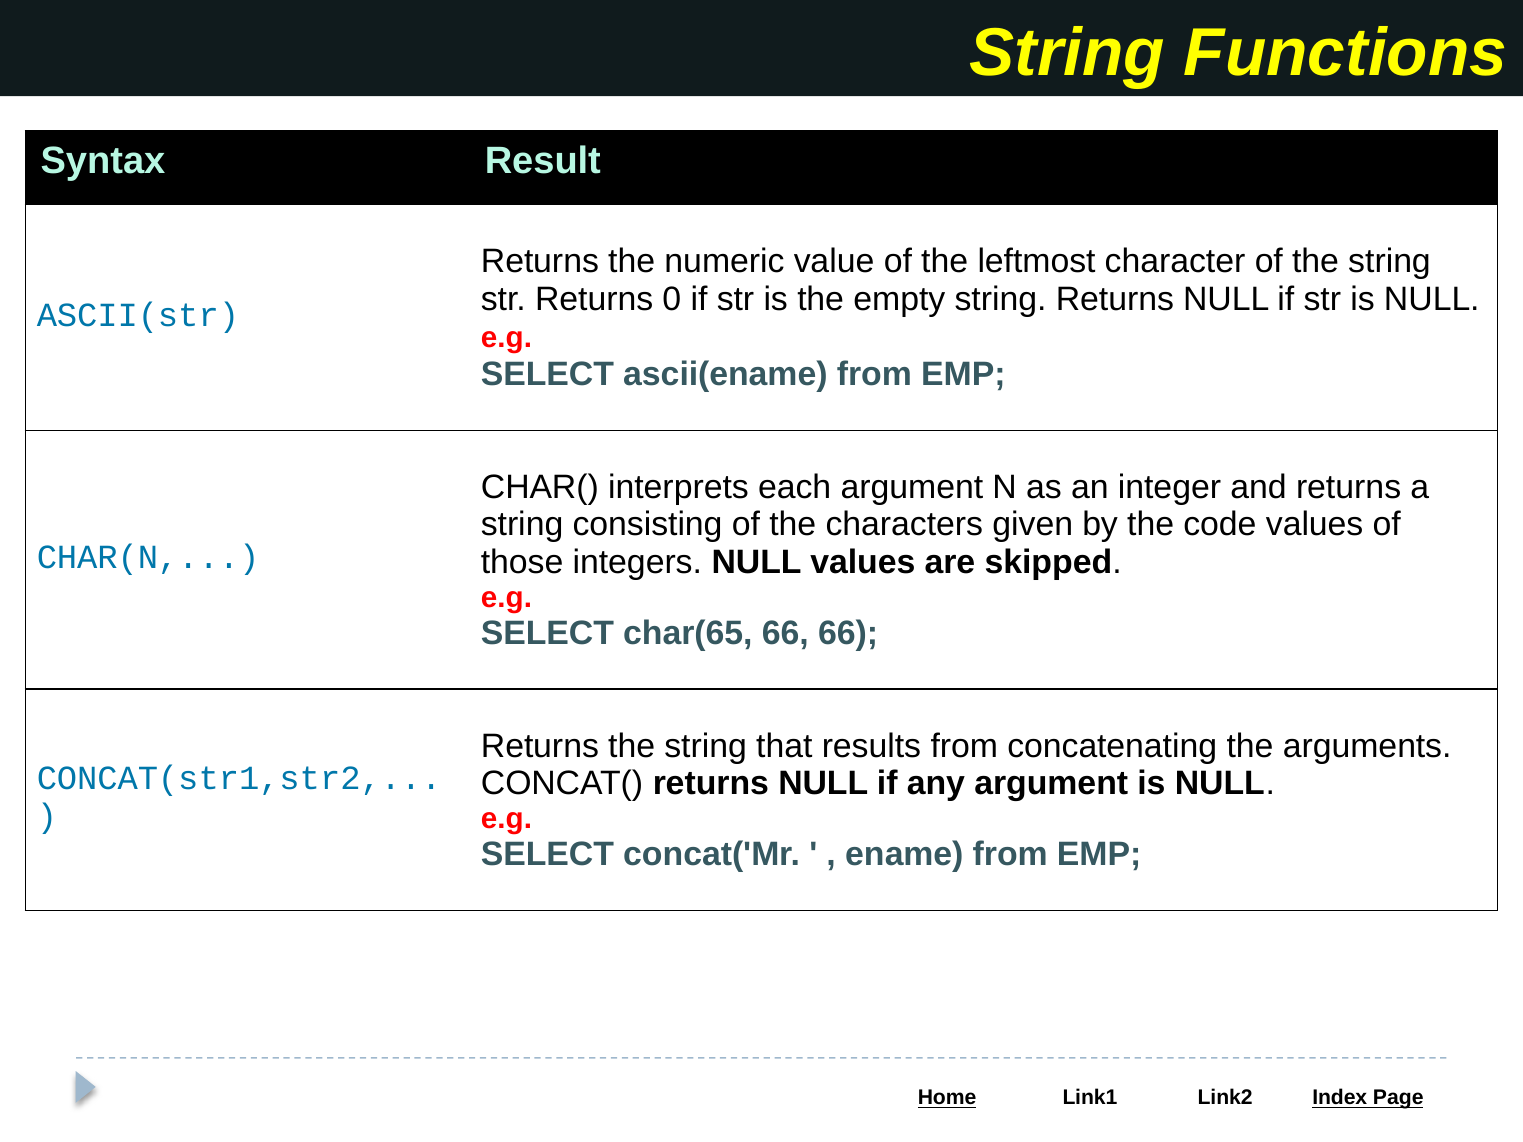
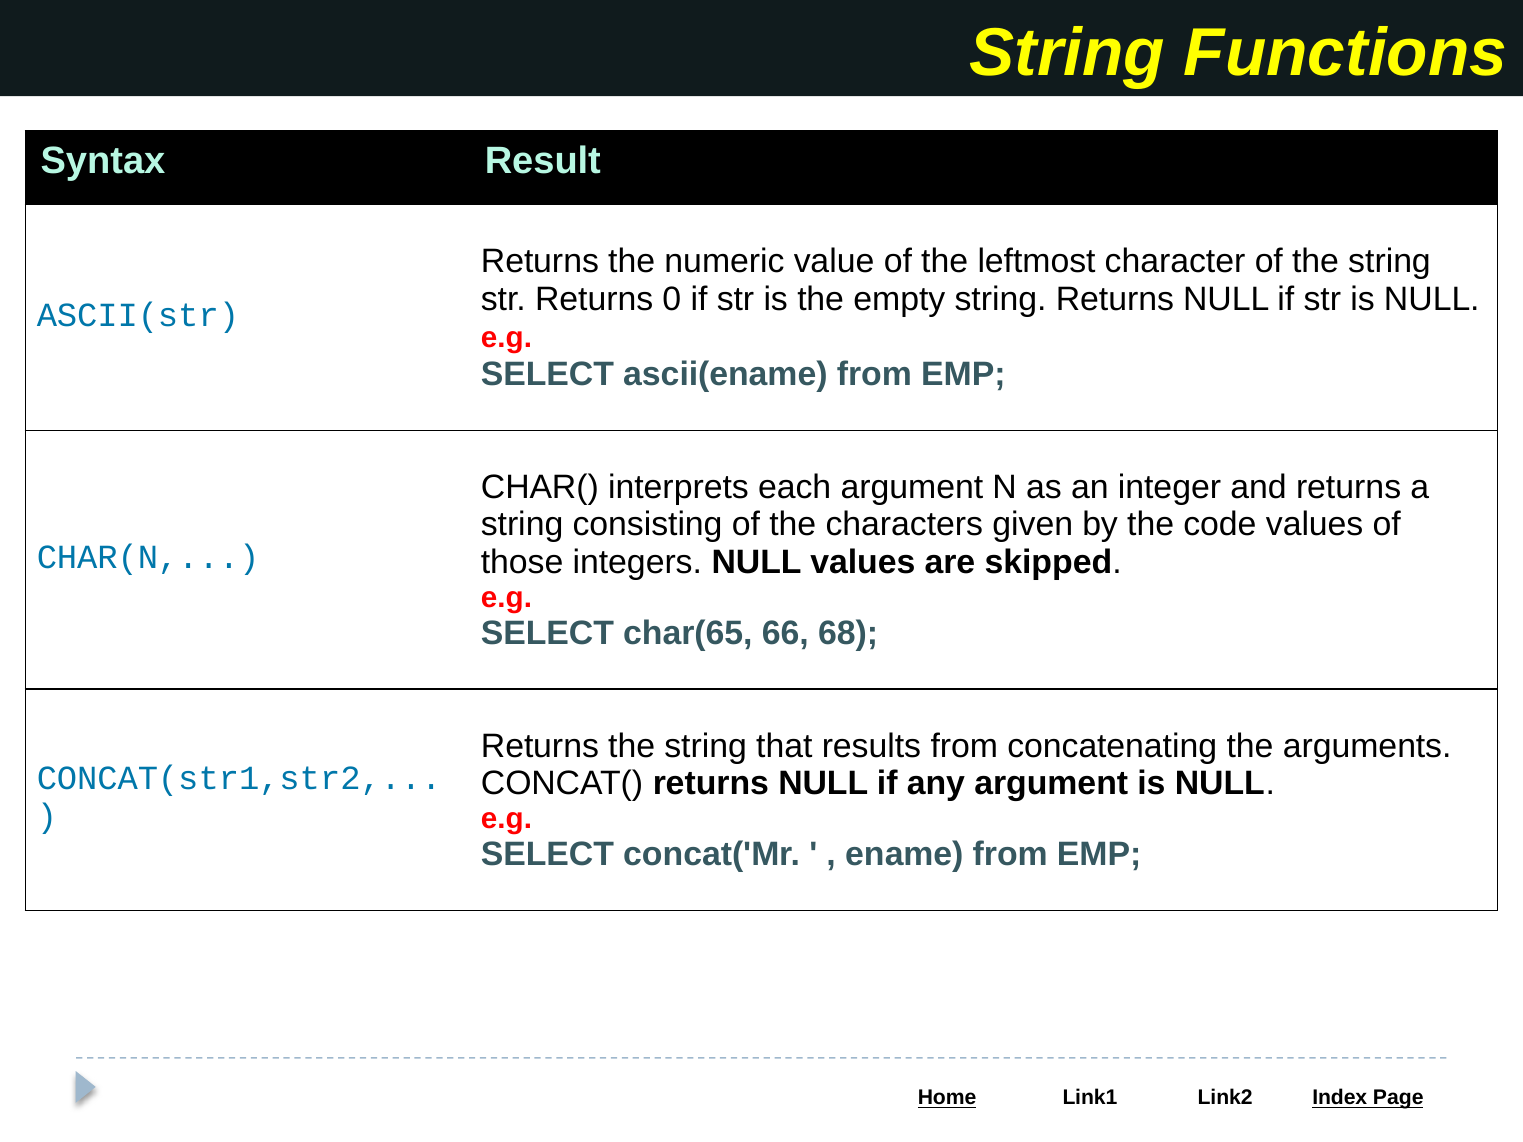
66 66: 66 -> 68 (848, 633)
